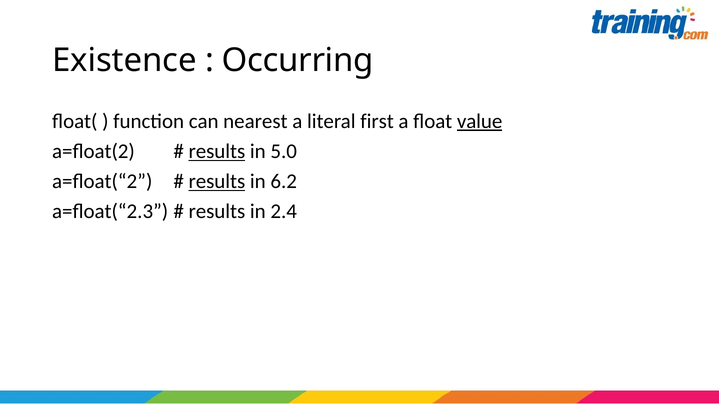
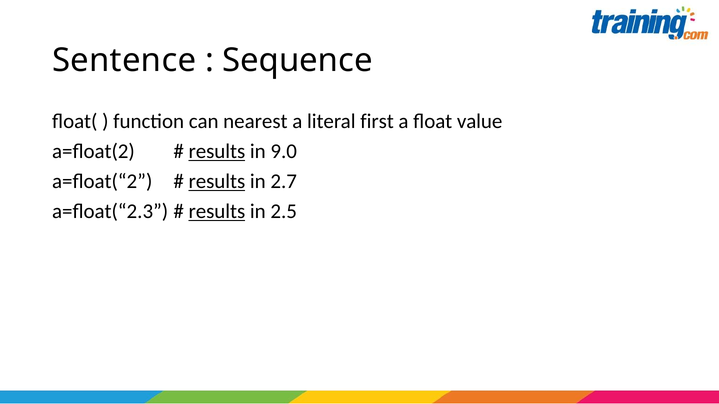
Existence: Existence -> Sentence (124, 60)
Occurring: Occurring -> Sequence (298, 60)
value underline: present -> none (480, 121)
5.0: 5.0 -> 9.0 (284, 152)
6.2: 6.2 -> 2.7 (284, 182)
results underline: none -> present (217, 212)
2.4: 2.4 -> 2.5 (284, 212)
